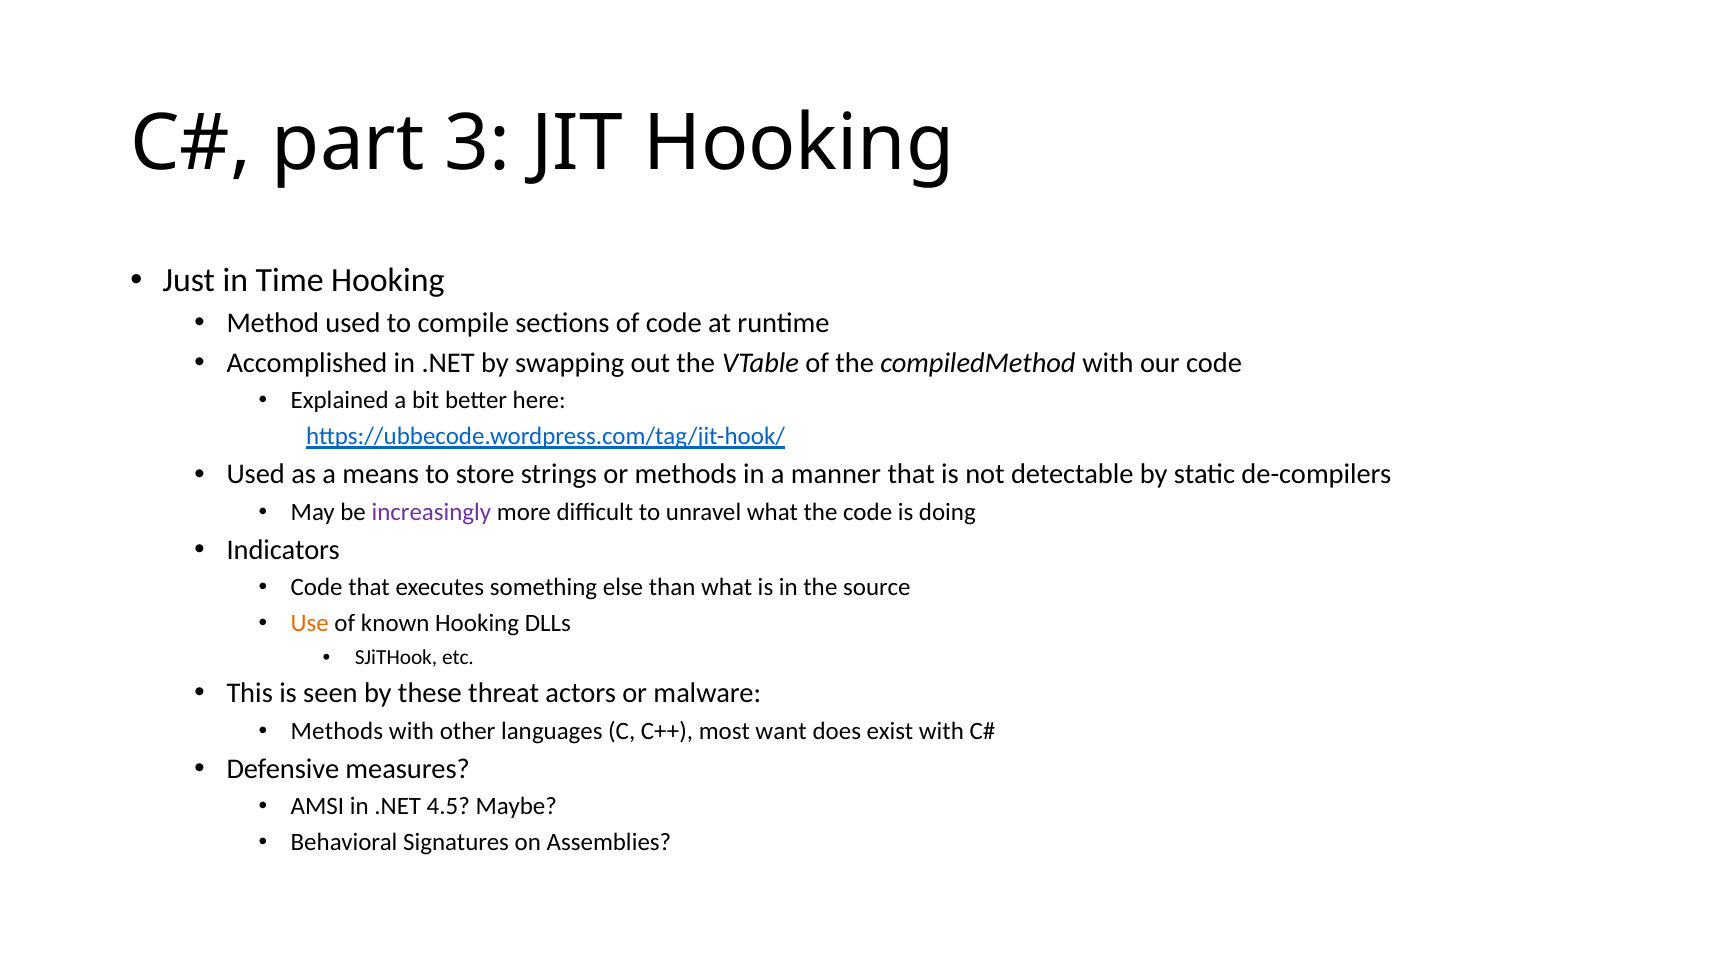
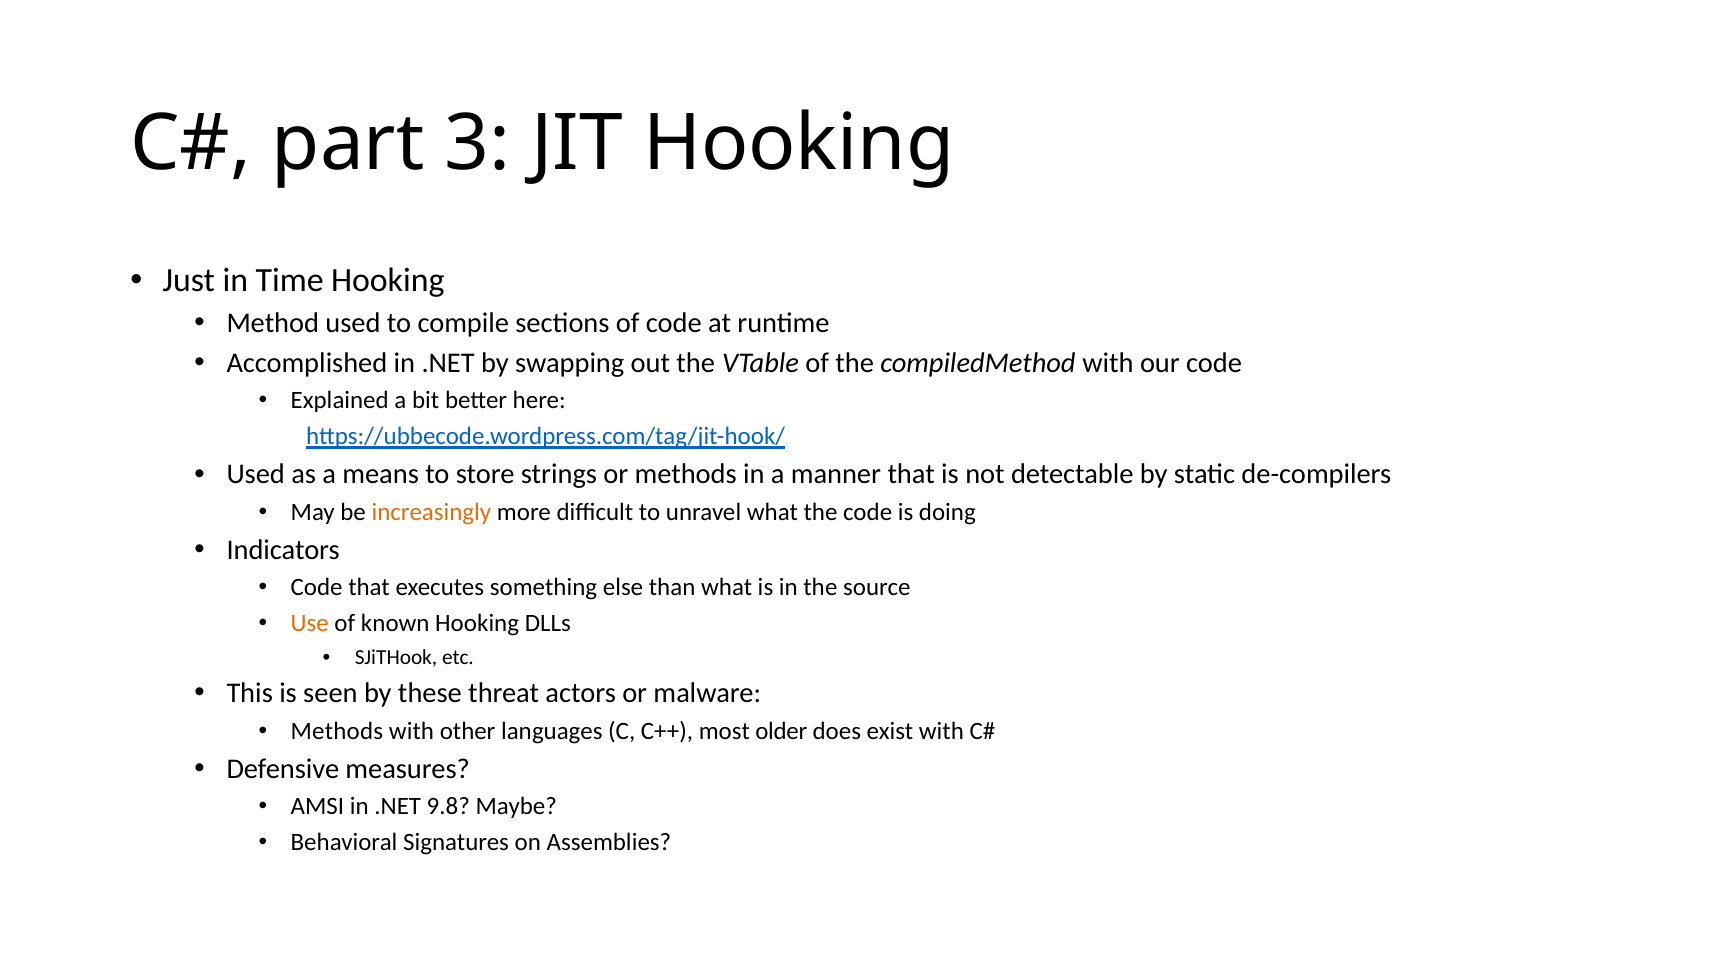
increasingly colour: purple -> orange (431, 512)
want: want -> older (781, 731)
4.5: 4.5 -> 9.8 (448, 806)
